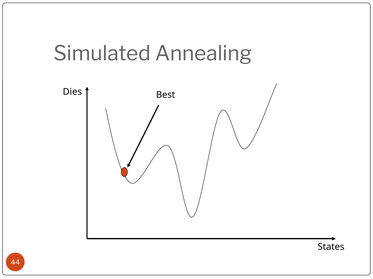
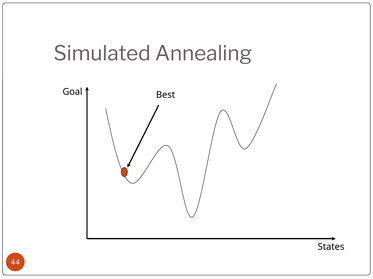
Dies: Dies -> Goal (72, 92)
